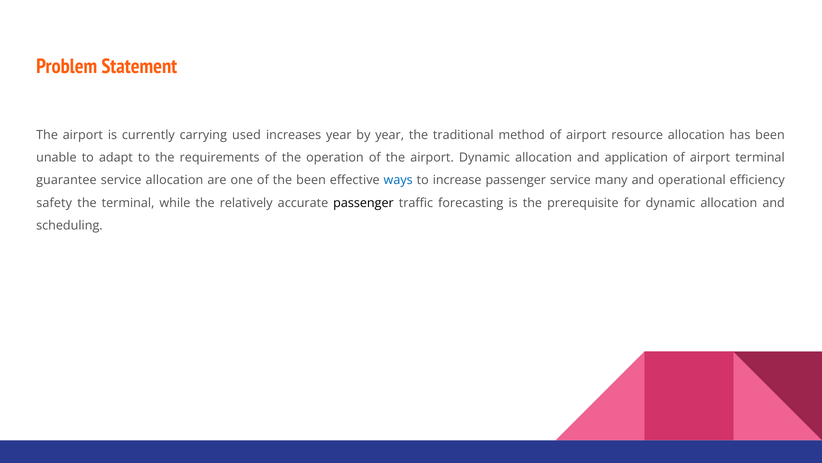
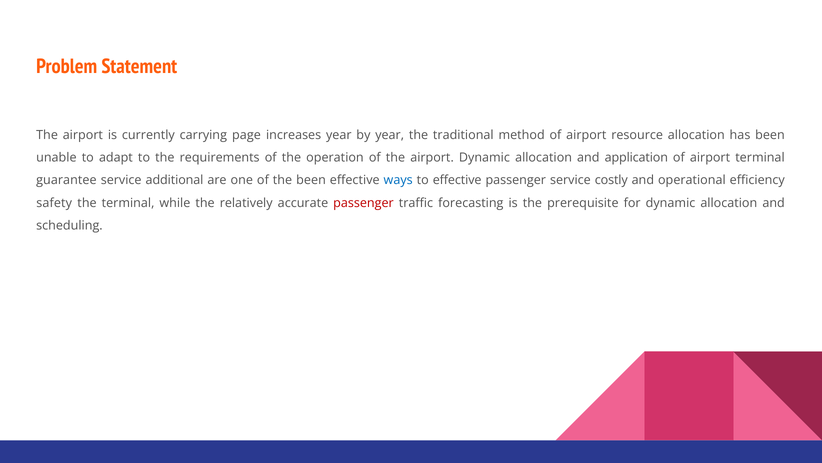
used: used -> page (246, 135)
service allocation: allocation -> additional (175, 180)
to increase: increase -> effective (457, 180)
many: many -> costly (611, 180)
passenger colour: black -> red (363, 203)
